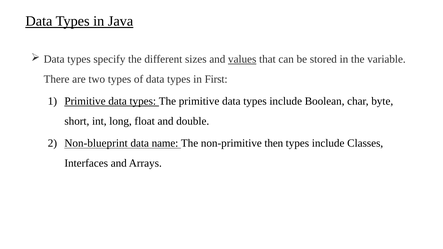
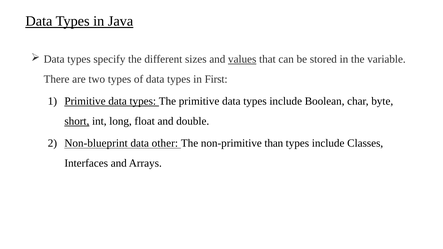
short underline: none -> present (77, 121)
name: name -> other (165, 143)
then: then -> than (274, 143)
